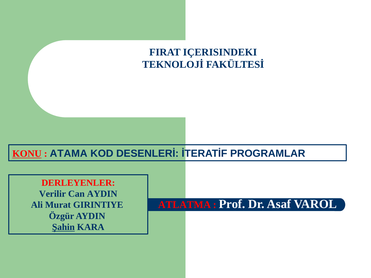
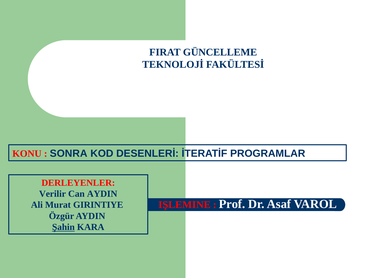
IÇERISINDEKI: IÇERISINDEKI -> GÜNCELLEME (220, 52)
KONU underline: present -> none (27, 154)
ATAMA: ATAMA -> SONRA (69, 154)
ATLATMA: ATLATMA -> IŞLEMINE (185, 205)
